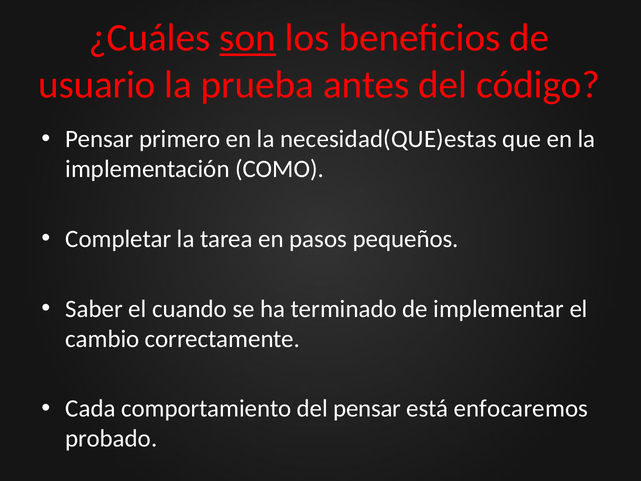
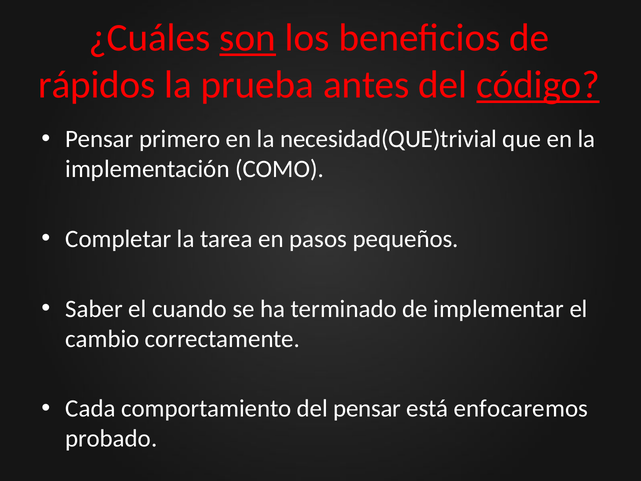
usuario: usuario -> rápidos (97, 85)
código underline: none -> present (538, 85)
necesidad(QUE)estas: necesidad(QUE)estas -> necesidad(QUE)trivial (389, 139)
